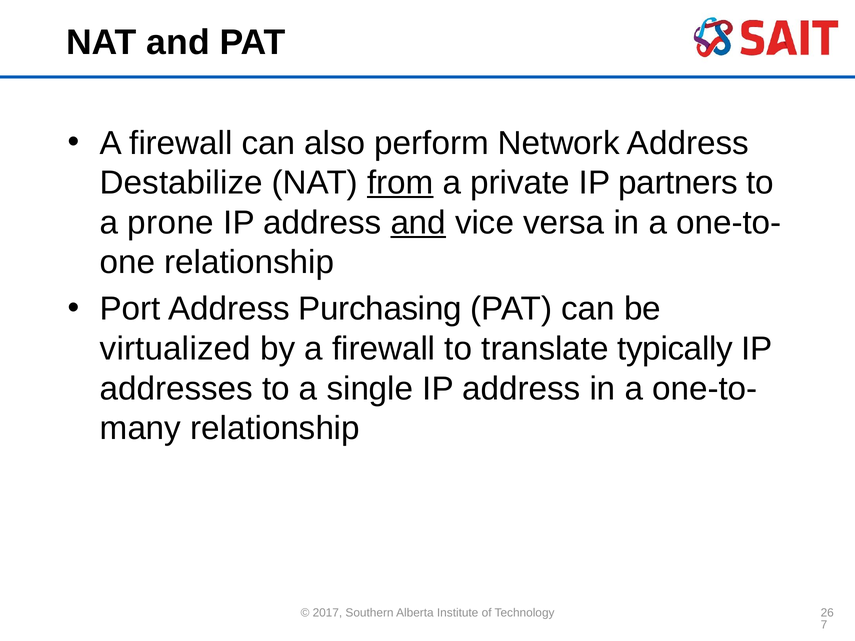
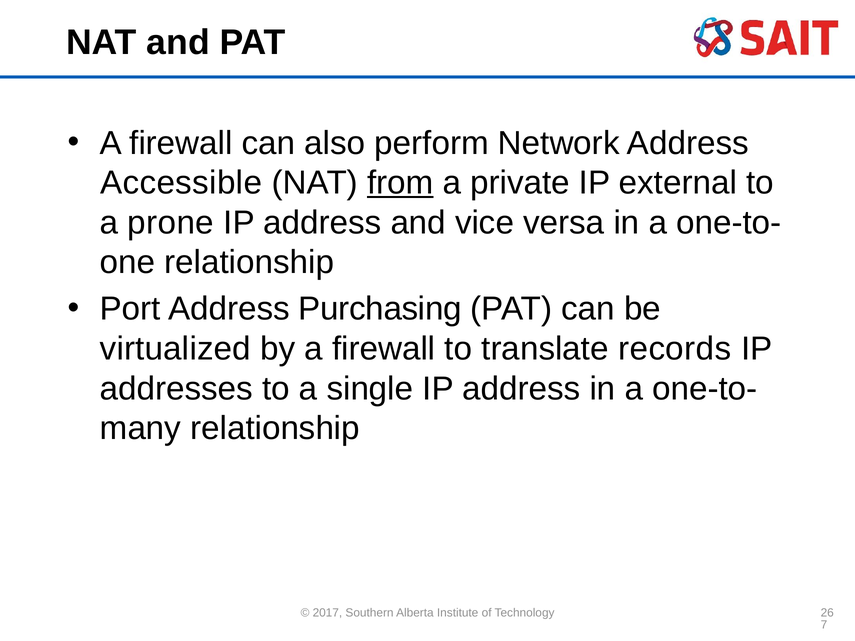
Destabilize: Destabilize -> Accessible (181, 183)
partners: partners -> external (678, 183)
and underline: present -> none (418, 223)
typically: typically -> records (675, 349)
